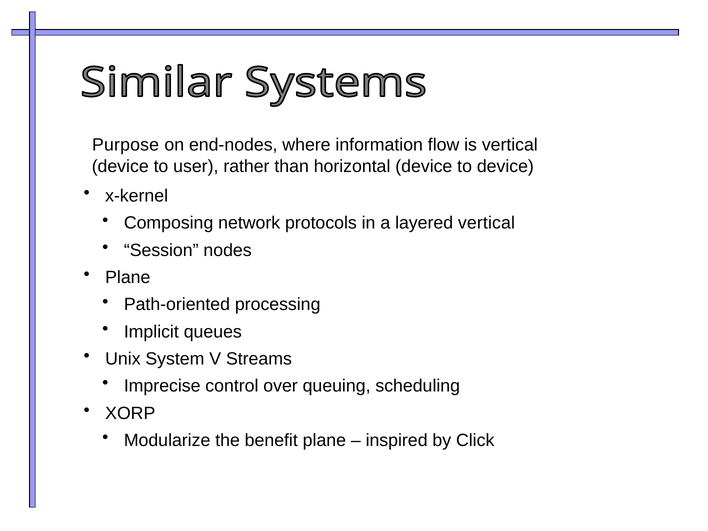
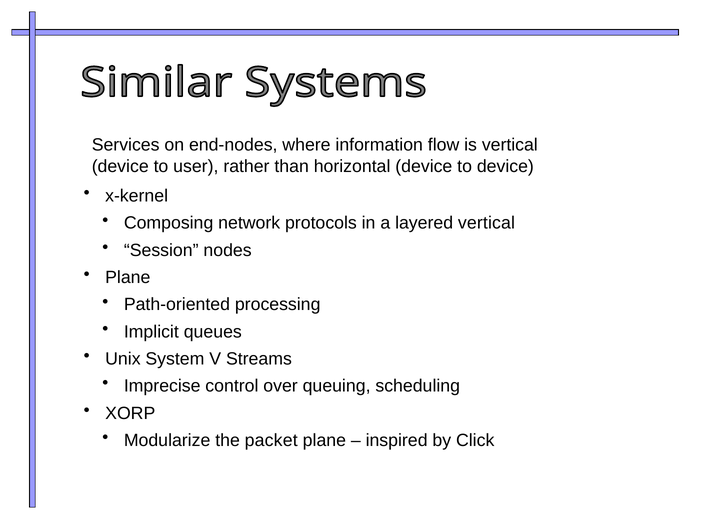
Purpose: Purpose -> Services (126, 145)
benefit: benefit -> packet (271, 440)
